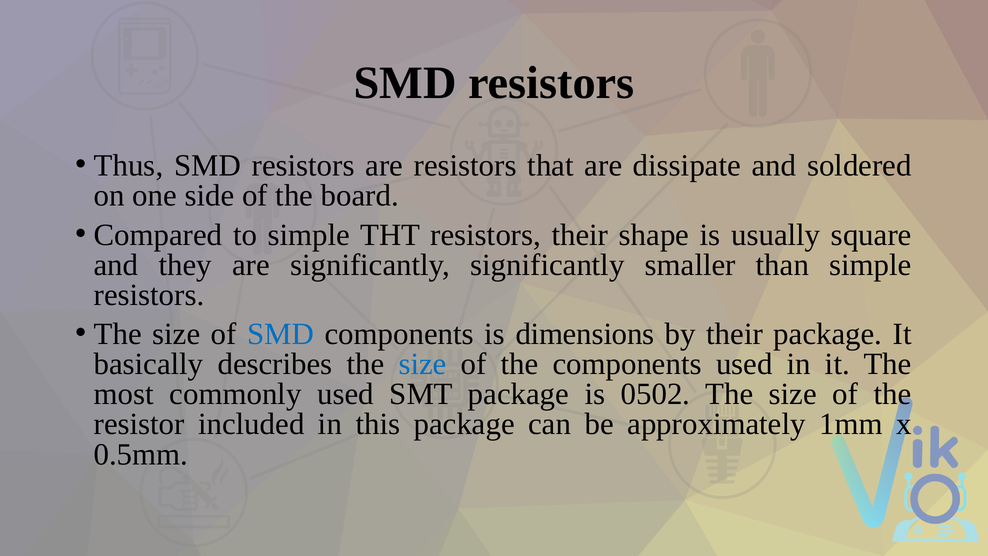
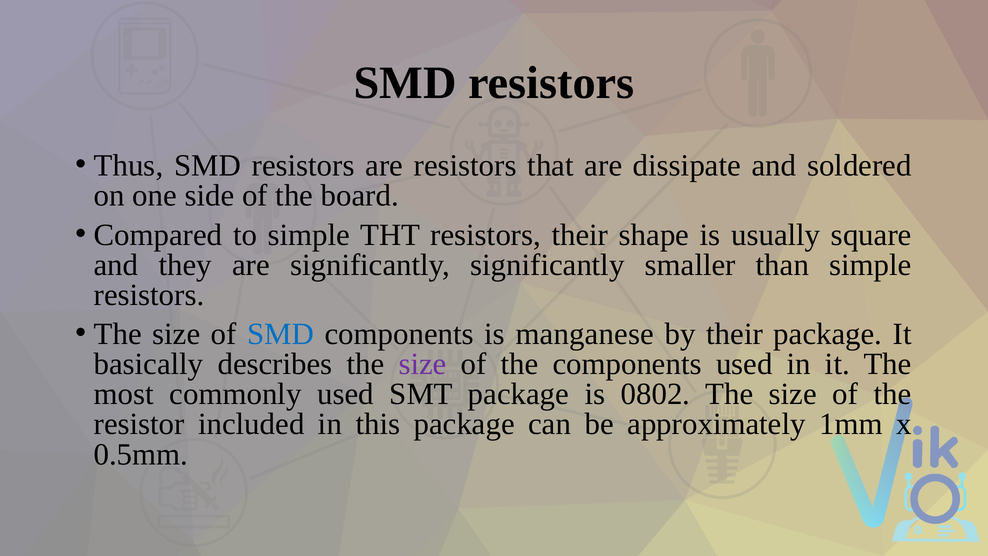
dimensions: dimensions -> manganese (585, 334)
size colour: blue -> purple (423, 364)
0502: 0502 -> 0802 (655, 394)
